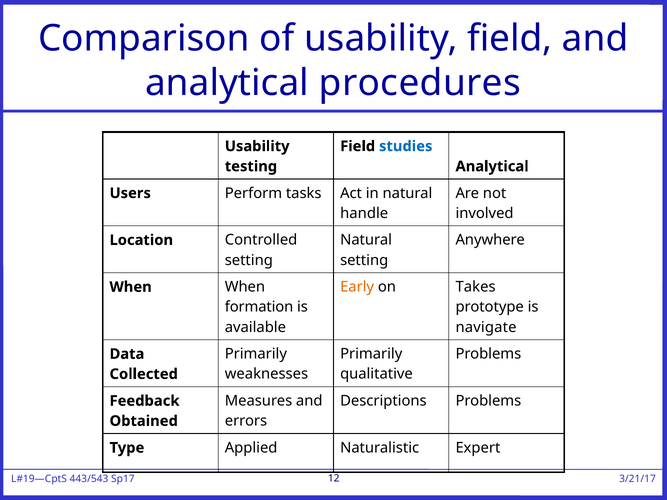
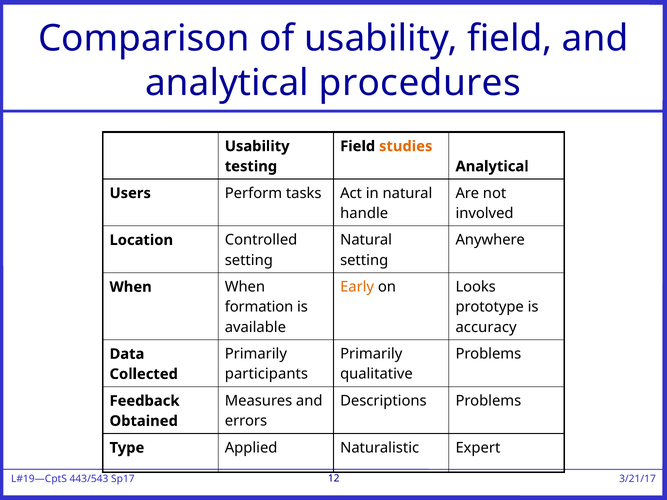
studies colour: blue -> orange (406, 146)
Takes: Takes -> Looks (476, 287)
navigate: navigate -> accuracy (486, 327)
weaknesses: weaknesses -> participants (266, 374)
